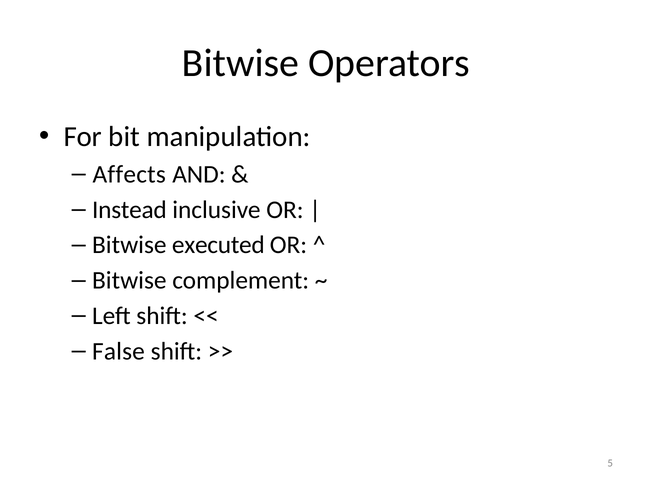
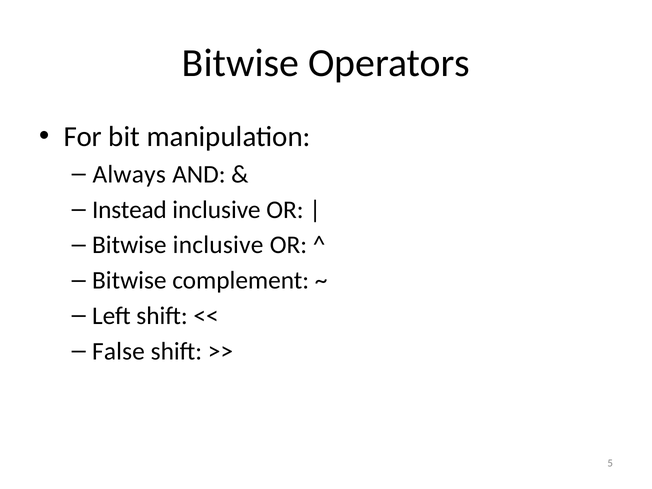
Affects: Affects -> Always (129, 174)
Bitwise executed: executed -> inclusive (218, 245)
